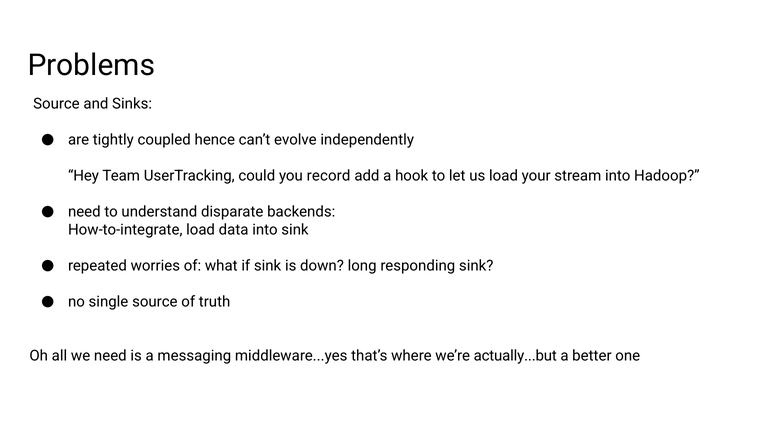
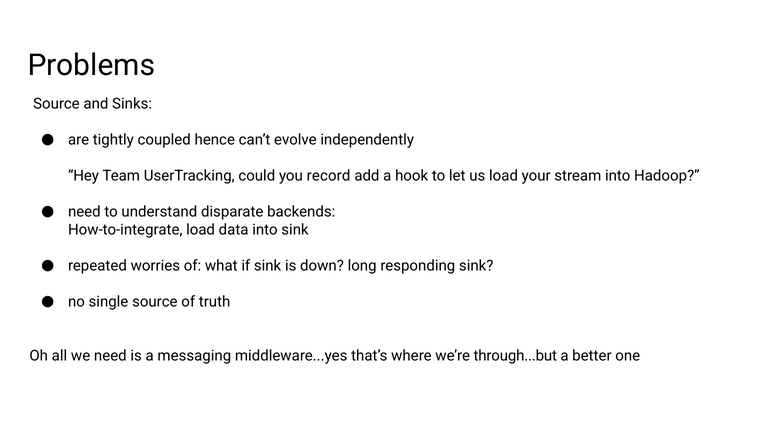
actually...but: actually...but -> through...but (515, 356)
